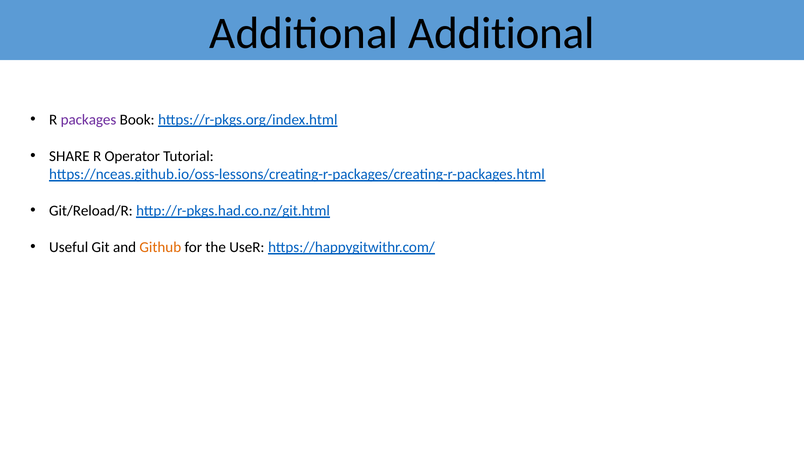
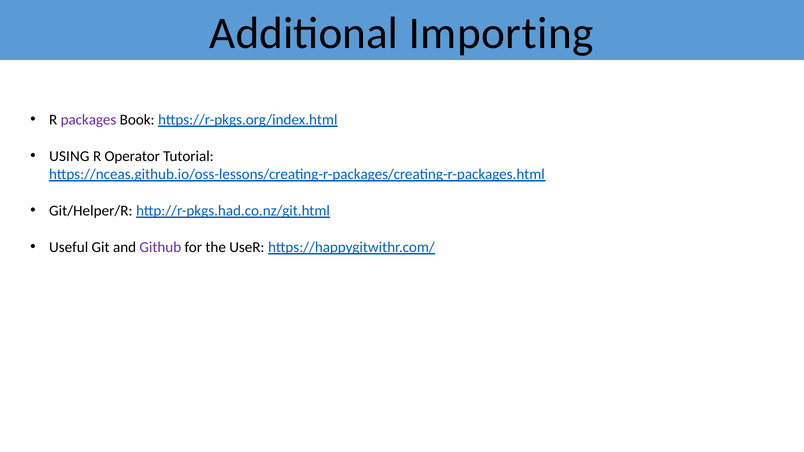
Additional Additional: Additional -> Importing (501, 33)
SHARE: SHARE -> USING (69, 156)
Git/Reload/R: Git/Reload/R -> Git/Helper/R (91, 211)
Github colour: orange -> purple (160, 247)
